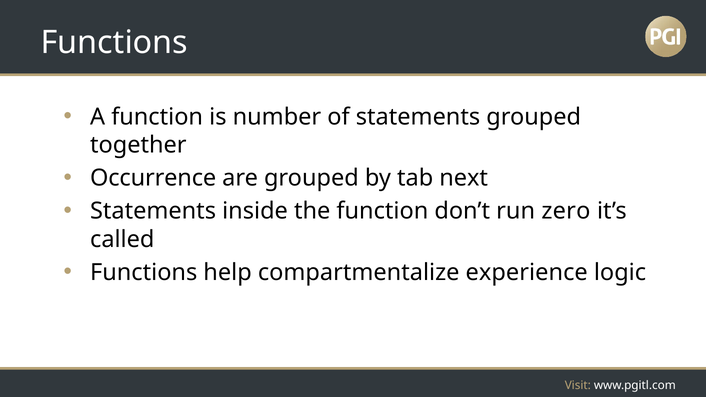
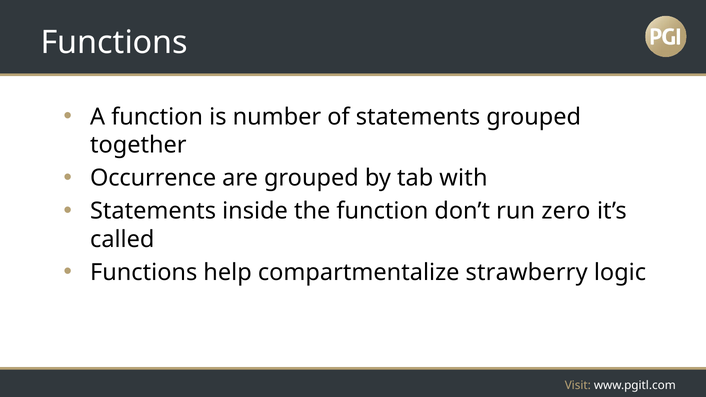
next: next -> with (463, 178)
experience: experience -> strawberry (527, 272)
